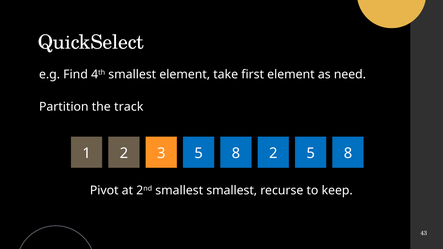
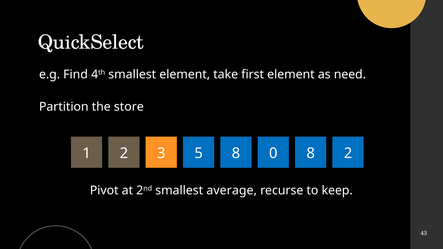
track: track -> store (129, 107)
1 2: 2 -> 0 (273, 153)
8 5: 5 -> 8 (311, 153)
2 8: 8 -> 2 (348, 153)
smallest smallest: smallest -> average (232, 191)
